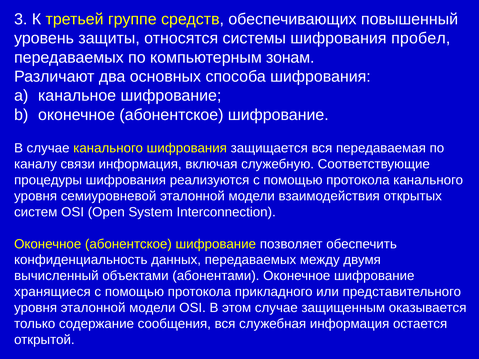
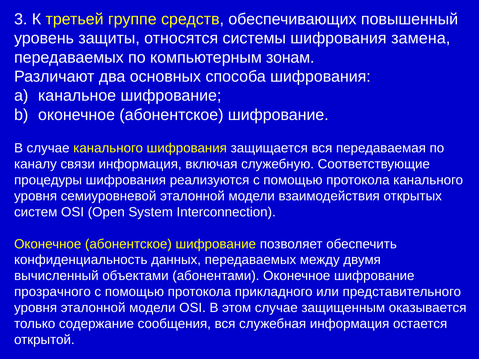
пробел: пробел -> замена (421, 38)
хранящиеся: хранящиеся -> прозрачного (52, 292)
